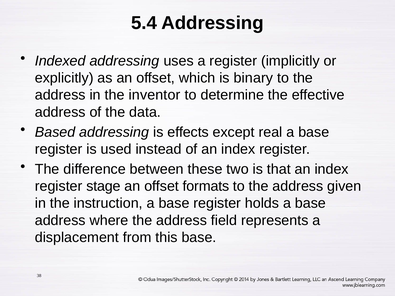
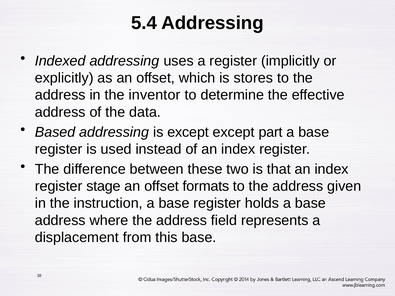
binary: binary -> stores (253, 78)
is effects: effects -> except (188, 132)
real: real -> part (271, 132)
